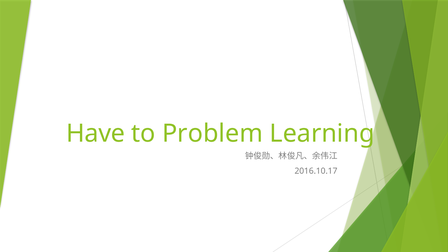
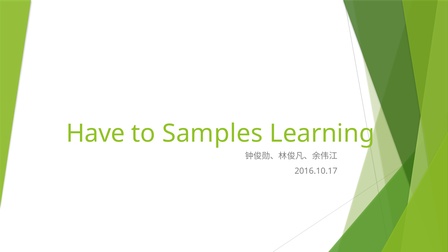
Problem: Problem -> Samples (212, 133)
